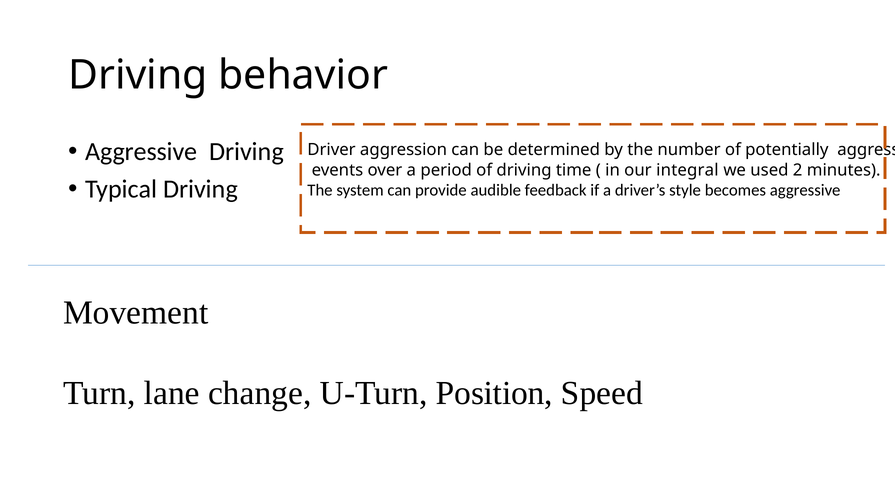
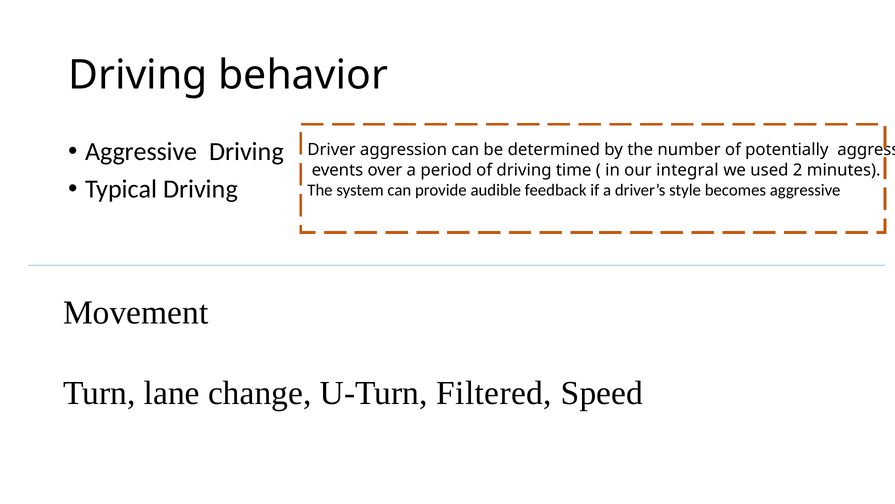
Position: Position -> Filtered (494, 393)
